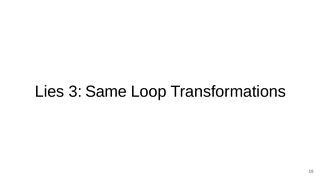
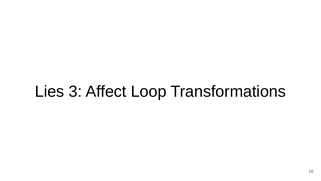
Same: Same -> Affect (106, 91)
